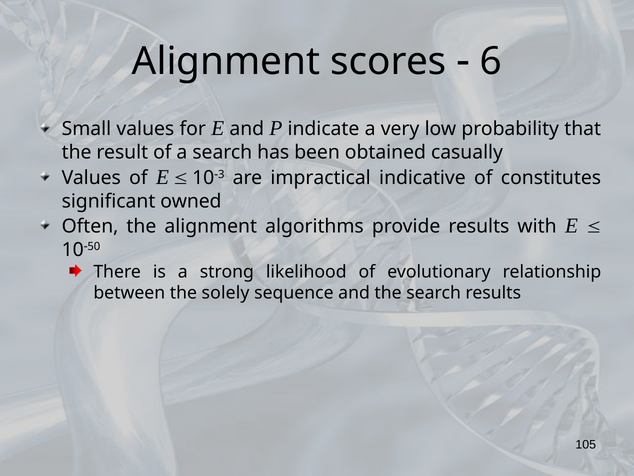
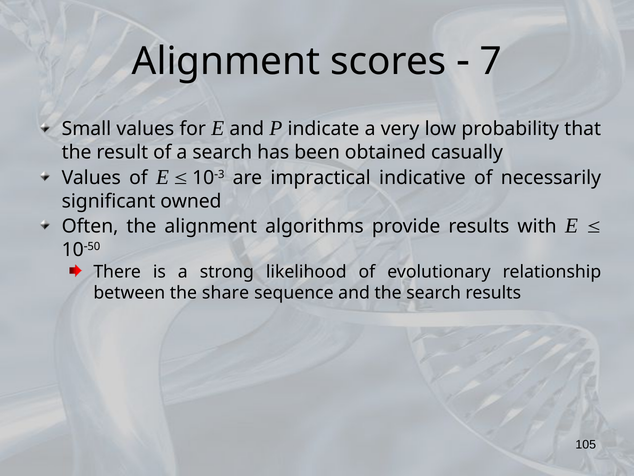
6: 6 -> 7 (491, 61)
constitutes: constitutes -> necessarily (551, 177)
solely: solely -> share (226, 293)
